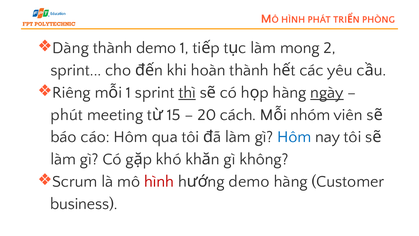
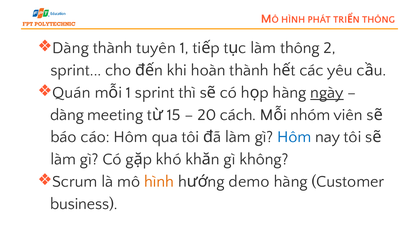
PHÒNG: PHÒNG -> THÔNG (379, 19)
thành demo: demo -> tuyên (156, 48)
làm mong: mong -> thông (300, 48)
Riêng: Riêng -> Quán (71, 92)
thì underline: present -> none (187, 92)
phút: phút -> dàng (67, 115)
hình colour: red -> orange (159, 181)
